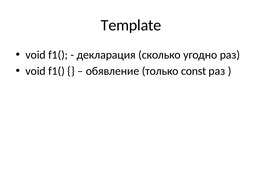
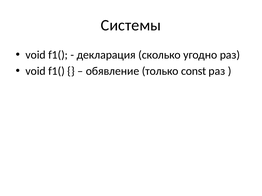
Template: Template -> Системы (131, 25)
